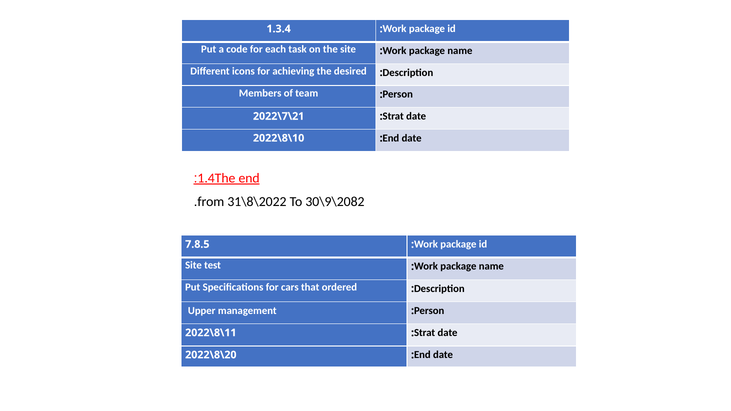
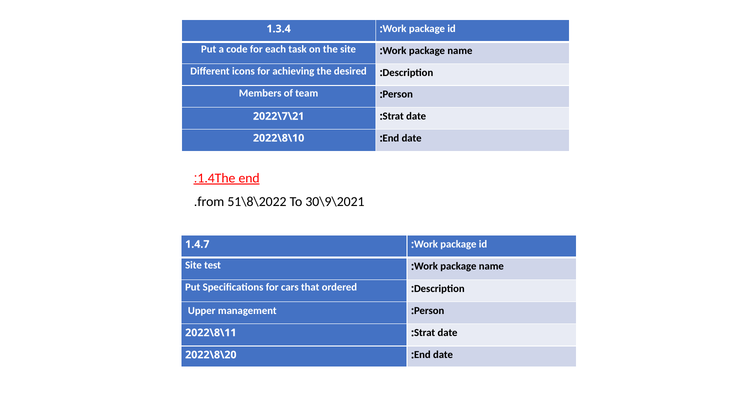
31\8\2022: 31\8\2022 -> 51\8\2022 (257, 202)
30\9\2082: 30\9\2082 -> 30\9\2021 (335, 202)
7.8.5: 7.8.5 -> 1.4.7 (197, 244)
